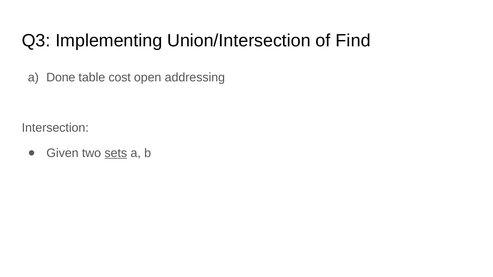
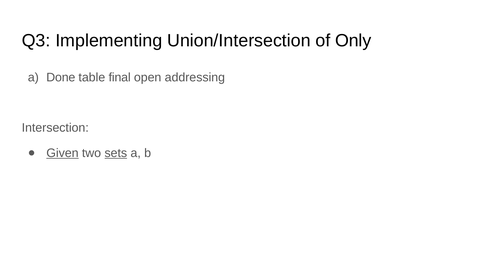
Find: Find -> Only (353, 41)
cost: cost -> final (120, 78)
Given underline: none -> present (62, 153)
